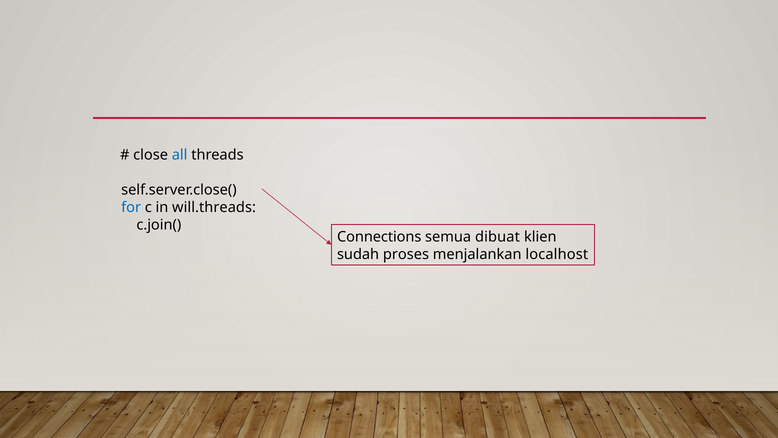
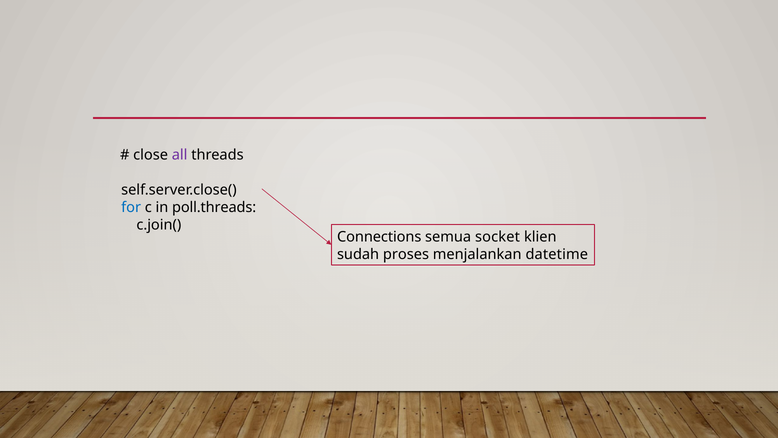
all colour: blue -> purple (180, 155)
will.threads: will.threads -> poll.threads (214, 207)
dibuat: dibuat -> socket (497, 237)
localhost: localhost -> datetime (557, 254)
